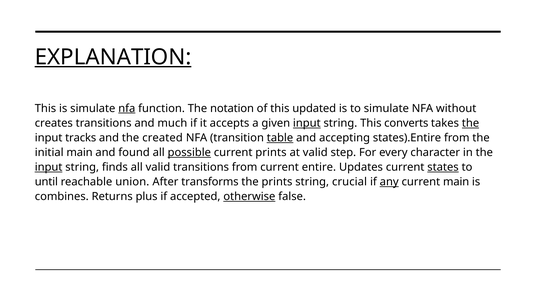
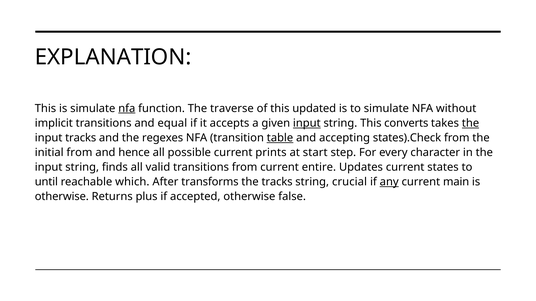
EXPLANATION underline: present -> none (113, 57)
notation: notation -> traverse (232, 109)
creates: creates -> implicit (54, 123)
much: much -> equal (172, 123)
created: created -> regexes (163, 138)
states).Entire: states).Entire -> states).Check (407, 138)
initial main: main -> from (79, 153)
found: found -> hence (134, 153)
possible underline: present -> none (189, 153)
at valid: valid -> start (315, 153)
input underline: present -> none (49, 167)
states underline: present -> none (443, 167)
union: union -> which (132, 182)
the prints: prints -> tracks (277, 182)
combines: combines -> otherwise (62, 197)
otherwise underline: present -> none (249, 197)
